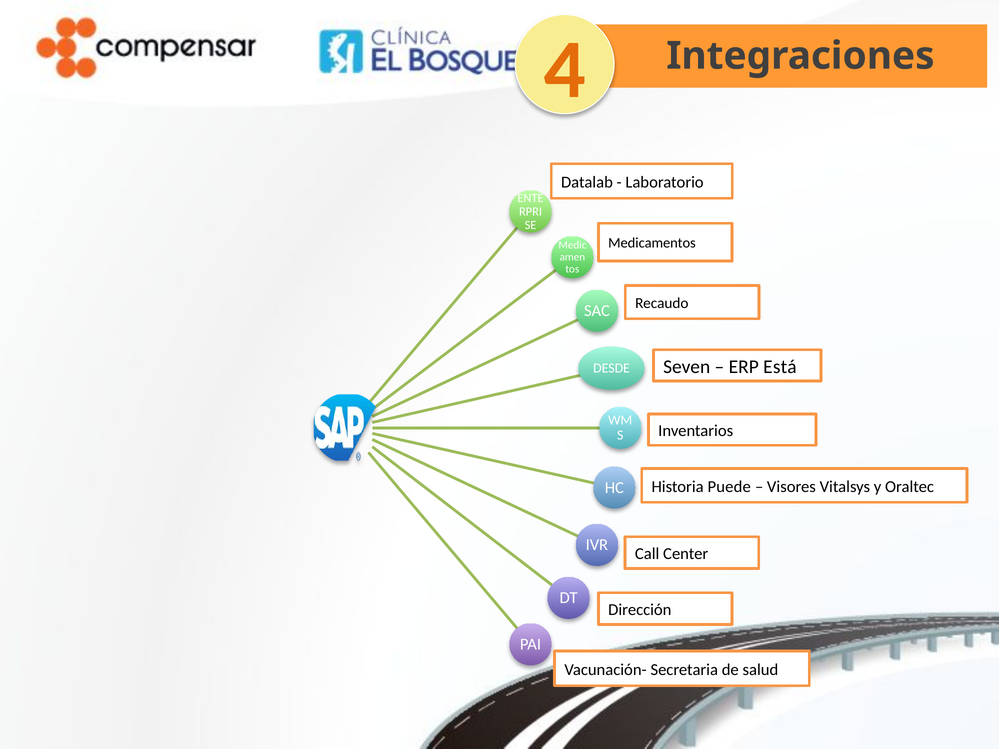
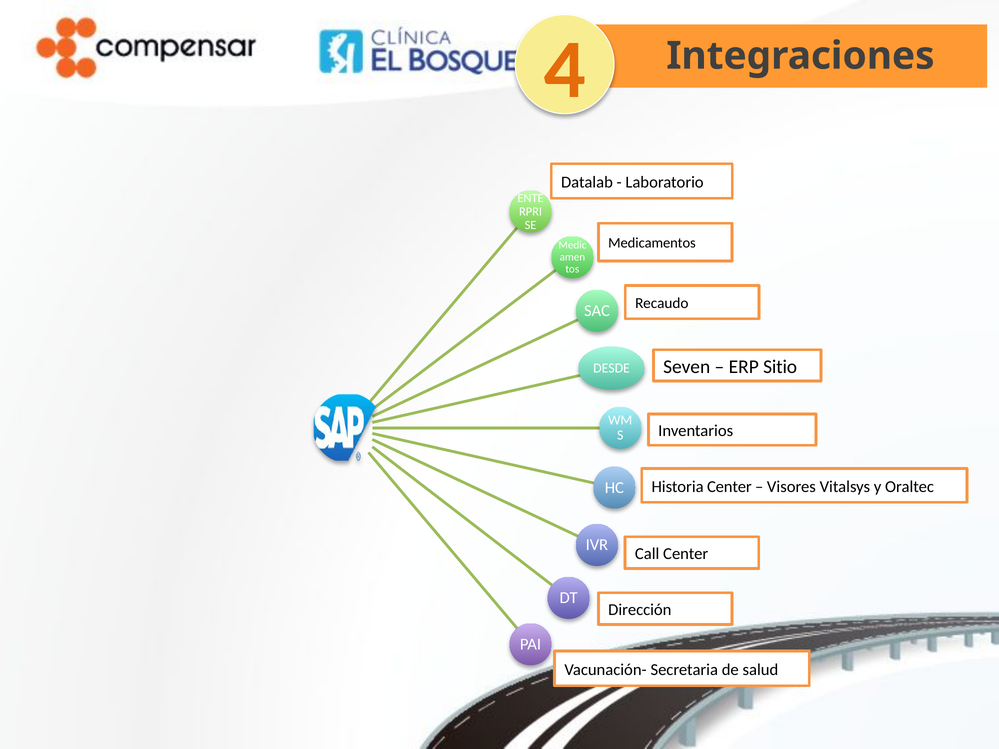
Está: Está -> Sitio (780, 367)
Historia Puede: Puede -> Center (729, 487)
